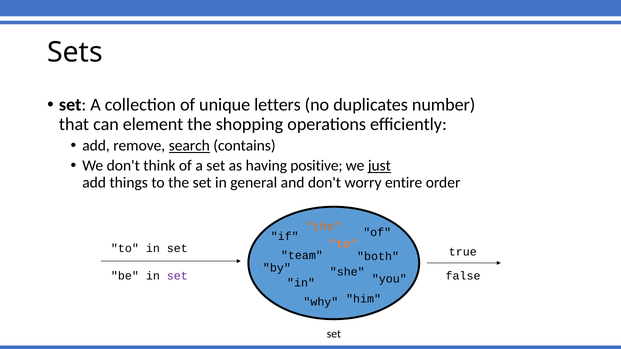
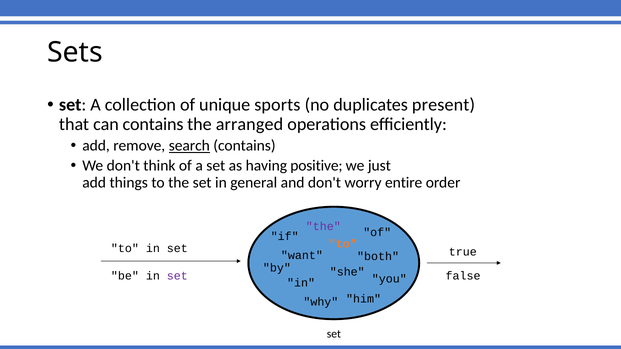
letters: letters -> sports (277, 105)
number: number -> present (444, 105)
can element: element -> contains (153, 125)
shopping: shopping -> arranged (249, 125)
just underline: present -> none (379, 166)
the colour: orange -> purple (323, 227)
team: team -> want (302, 256)
